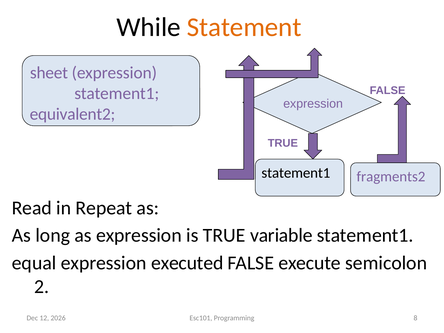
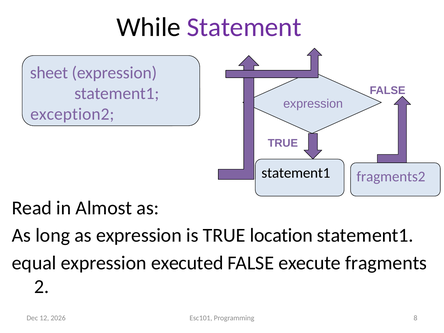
Statement colour: orange -> purple (244, 27)
equivalent2: equivalent2 -> exception2 (72, 114)
Repeat: Repeat -> Almost (104, 208)
variable: variable -> location (281, 235)
semicolon: semicolon -> fragments (386, 263)
